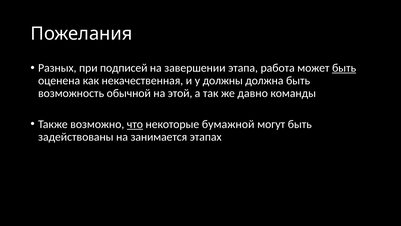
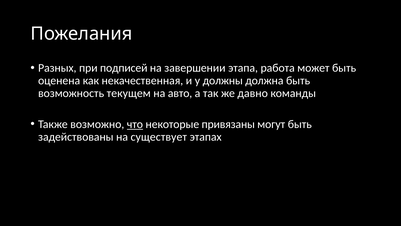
быть underline: present -> none (344, 68)
обычной: обычной -> текущем (129, 93)
этой: этой -> авто (180, 93)
бумажной: бумажной -> привязаны (228, 124)
занимается: занимается -> существует (159, 137)
